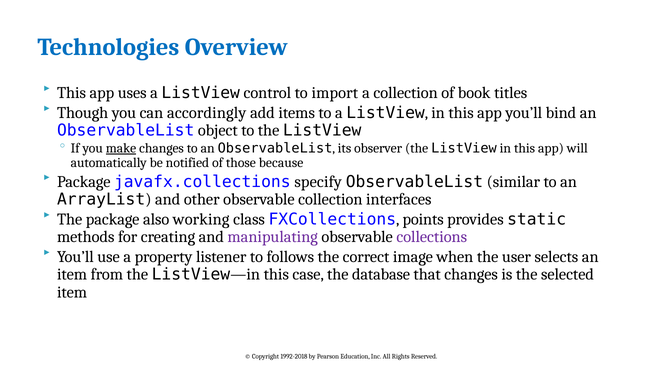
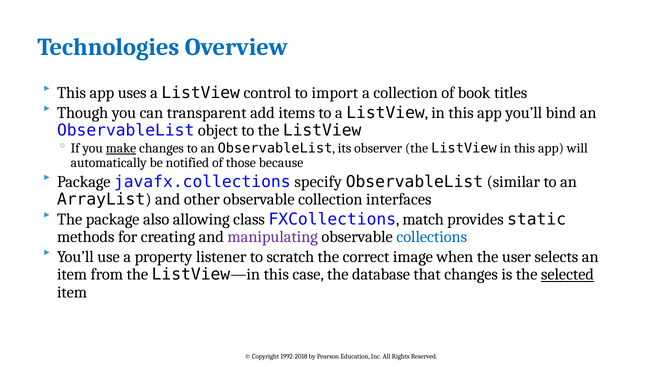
accordingly: accordingly -> transparent (207, 113)
working: working -> allowing (201, 219)
points: points -> match (423, 219)
collections colour: purple -> blue (432, 237)
follows: follows -> scratch (290, 257)
selected underline: none -> present (567, 274)
